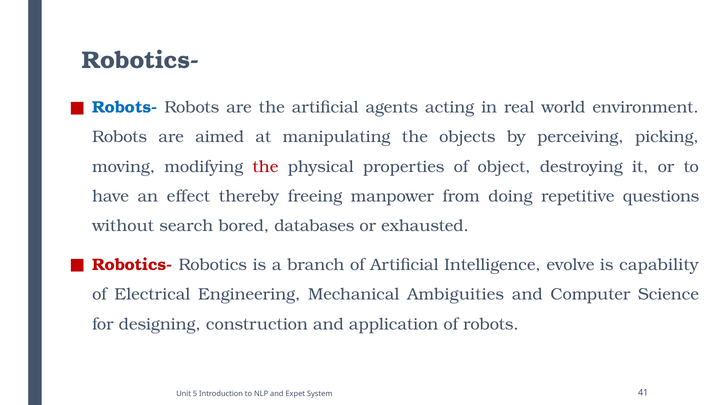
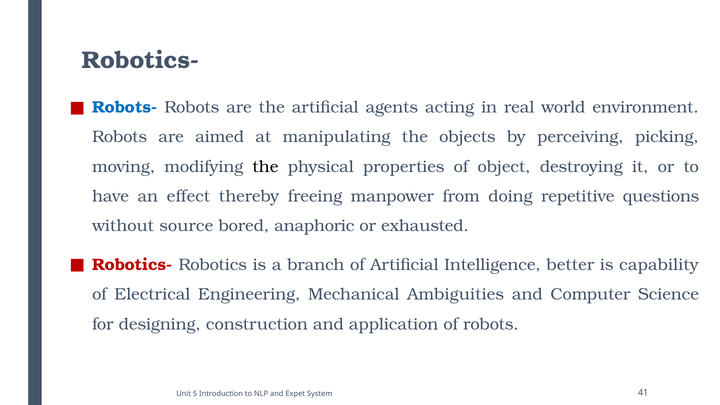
the colour: red -> black (265, 167)
search: search -> source (186, 226)
databases: databases -> anaphoric (314, 226)
evolve: evolve -> better (570, 265)
